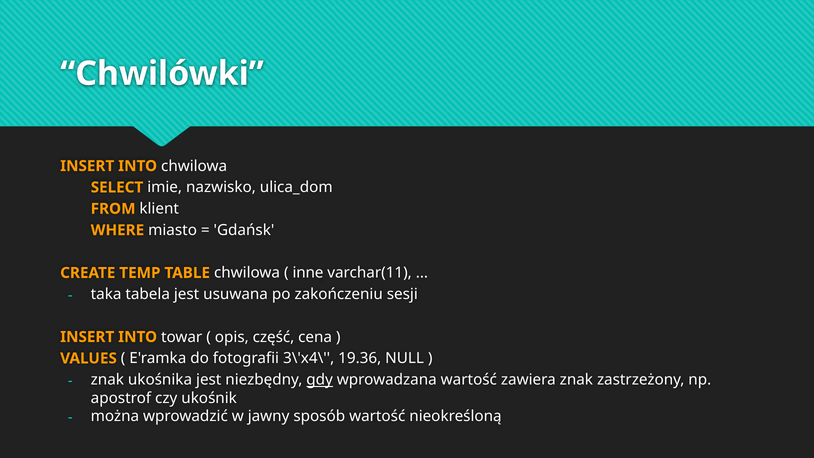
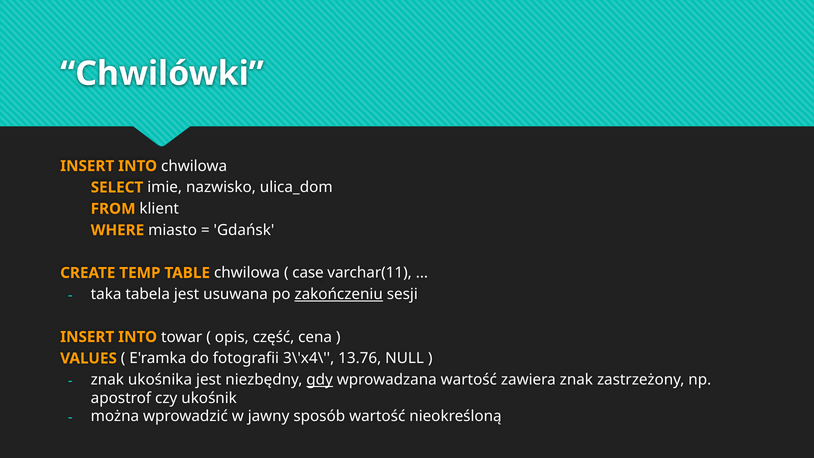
inne: inne -> case (308, 273)
zakończeniu underline: none -> present (339, 294)
19.36: 19.36 -> 13.76 (360, 358)
